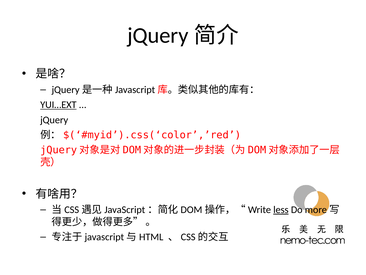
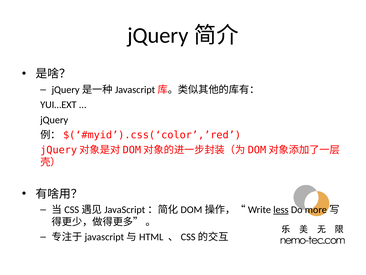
YUI…EXT underline: present -> none (58, 105)
